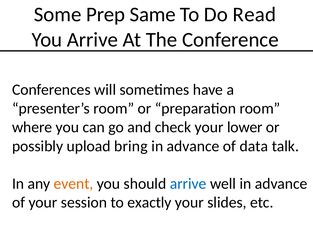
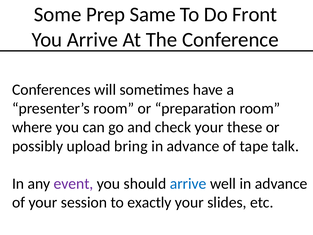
Read: Read -> Front (255, 15)
lower: lower -> these (245, 127)
data: data -> tape (254, 146)
event colour: orange -> purple (74, 184)
